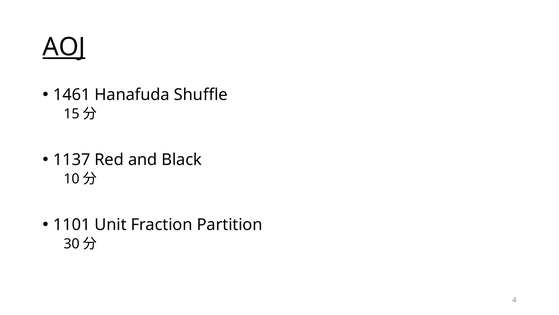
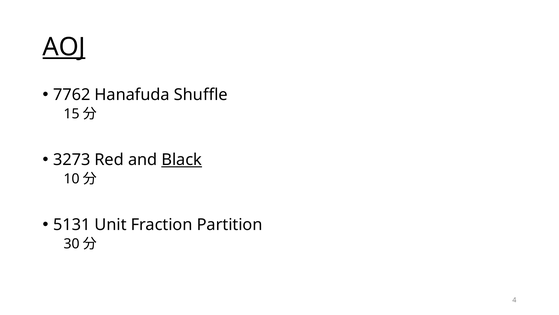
1461: 1461 -> 7762 (72, 95)
1137: 1137 -> 3273 (72, 159)
Black underline: none -> present (182, 159)
1101: 1101 -> 5131 (72, 224)
